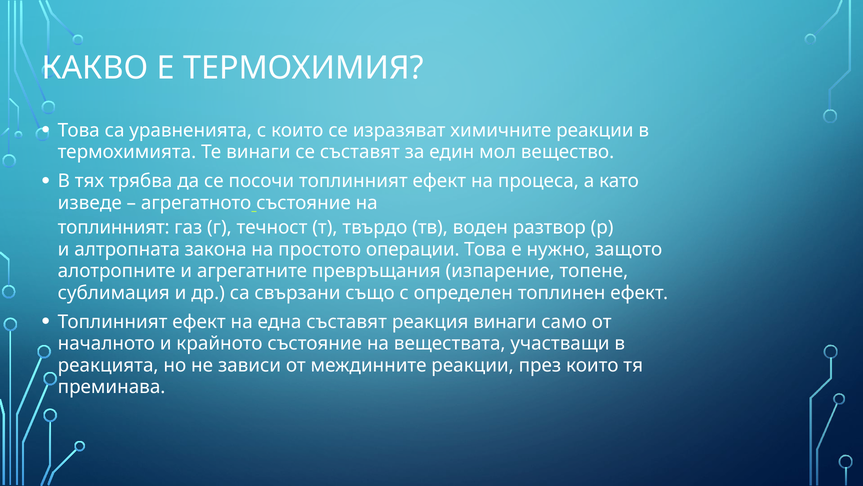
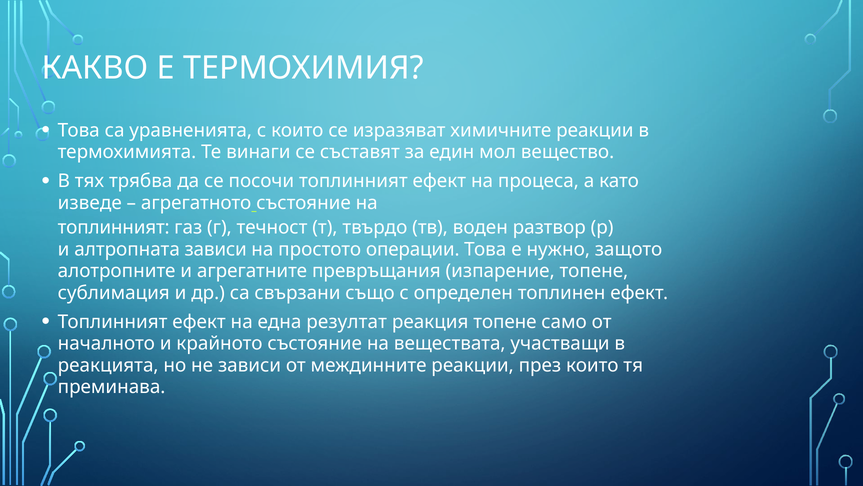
алтропната закона: закона -> зависи (216, 249)
една съставят: съставят -> резултат (347, 321)
реакция винаги: винаги -> топене (505, 321)
